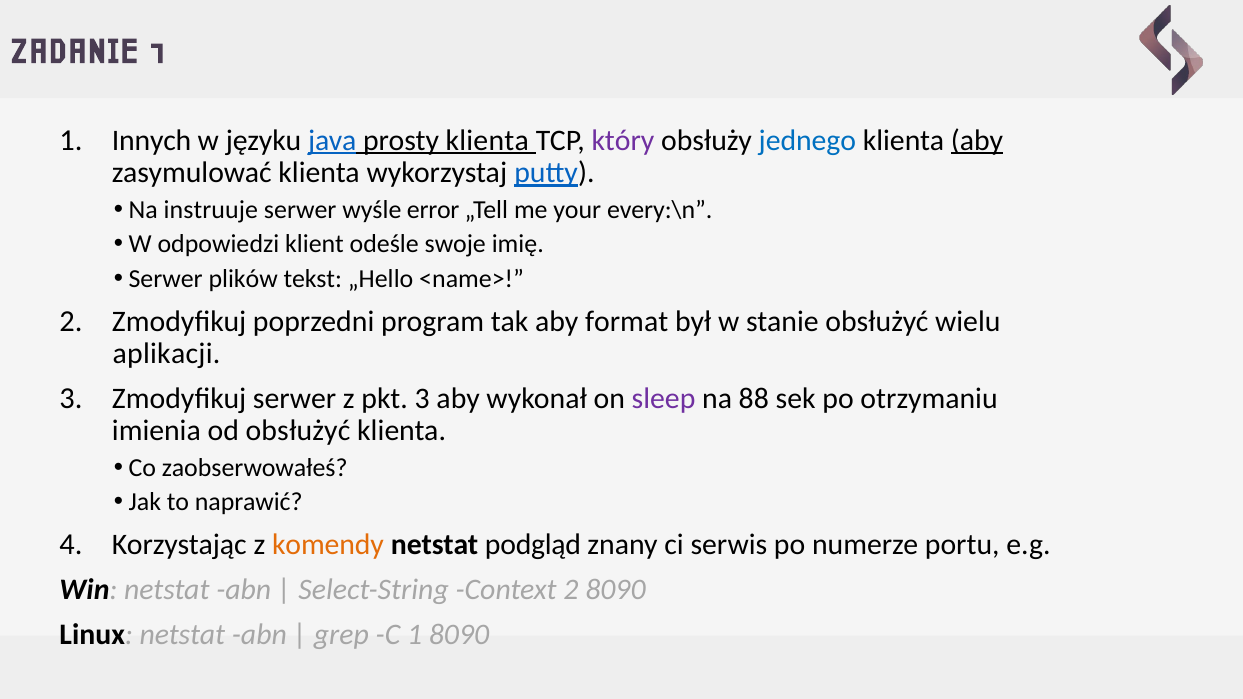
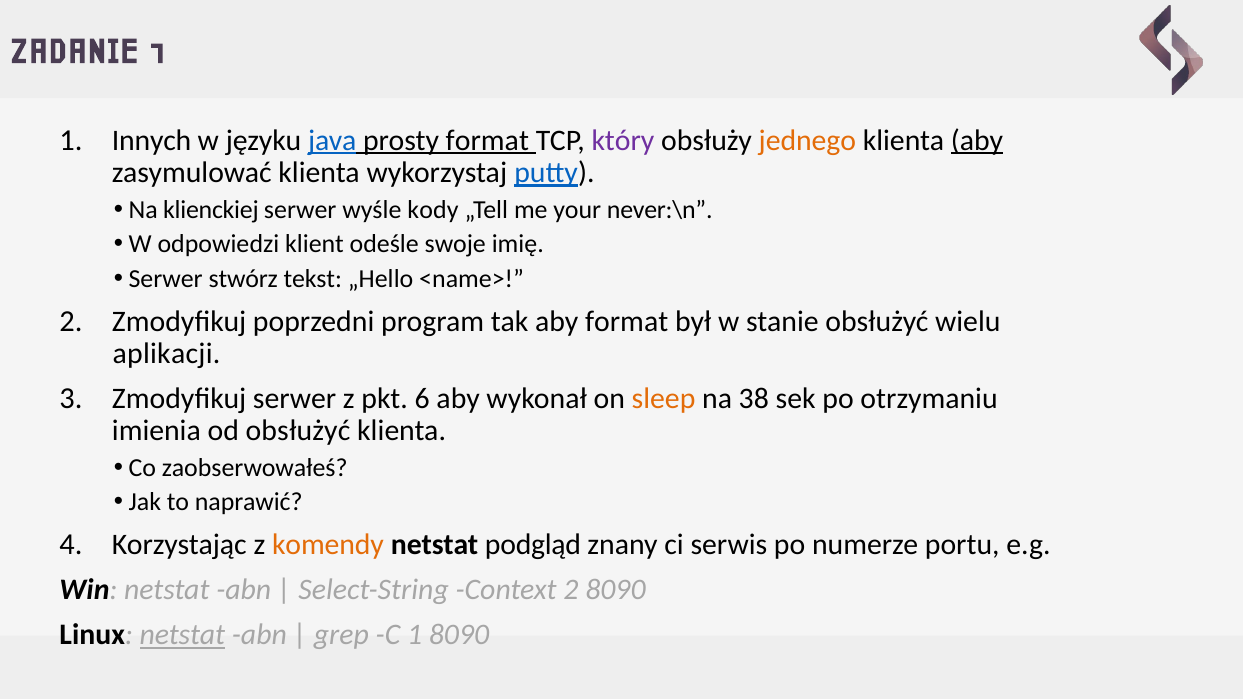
prosty klienta: klienta -> format (487, 140)
jednego colour: blue -> orange (807, 140)
instruuje: instruuje -> klienckiej (211, 210)
error: error -> kody (433, 210)
every:\n: every:\n -> never:\n (660, 210)
plików: plików -> stwórz (243, 279)
pkt 3: 3 -> 6 (422, 399)
sleep colour: purple -> orange (664, 399)
88: 88 -> 38 (754, 399)
netstat underline: none -> present (182, 635)
